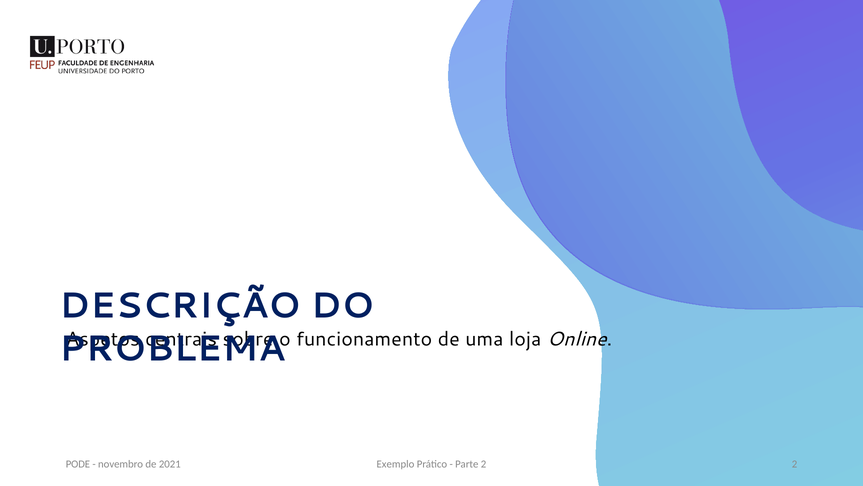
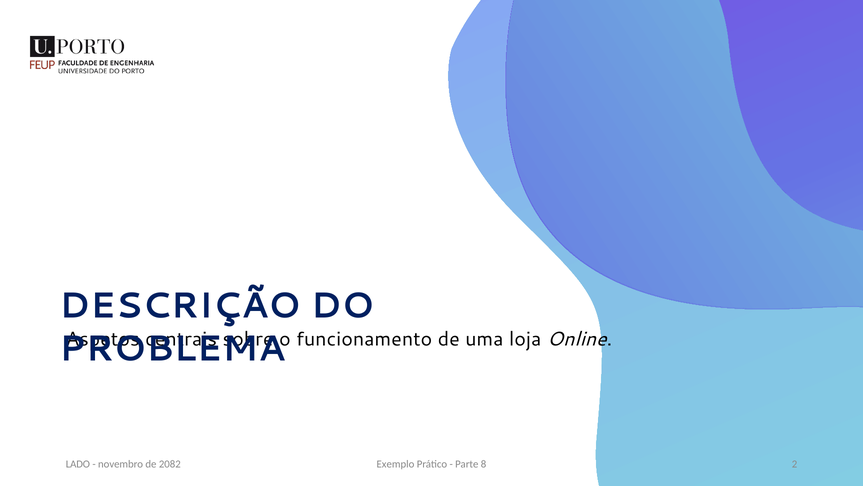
Parte 2: 2 -> 8 (483, 463)
PODE: PODE -> LADO (78, 464)
2021: 2021 -> 2082 (170, 464)
